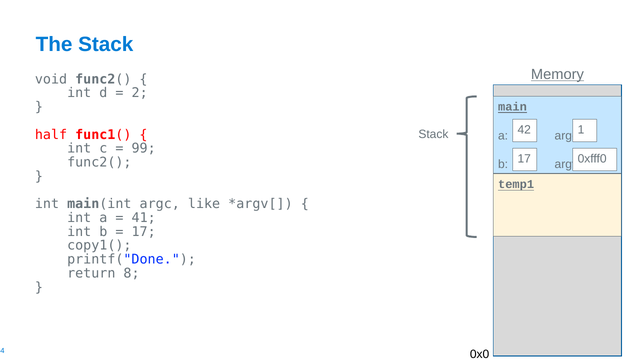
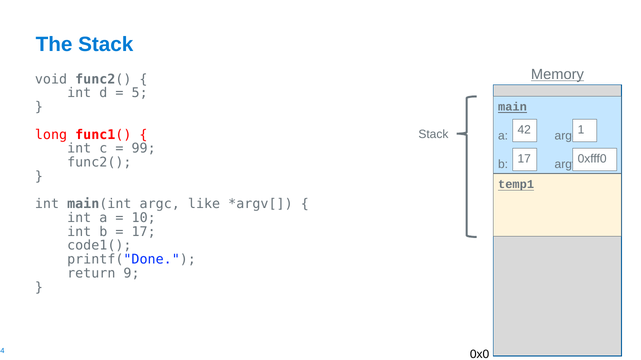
2: 2 -> 5 (140, 93)
half: half -> long (51, 135)
41: 41 -> 10 (144, 218)
copy1(: copy1( -> code1( (99, 246)
8: 8 -> 9 (132, 274)
